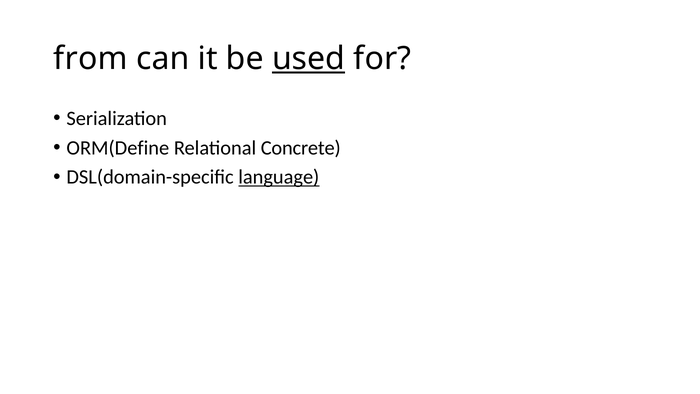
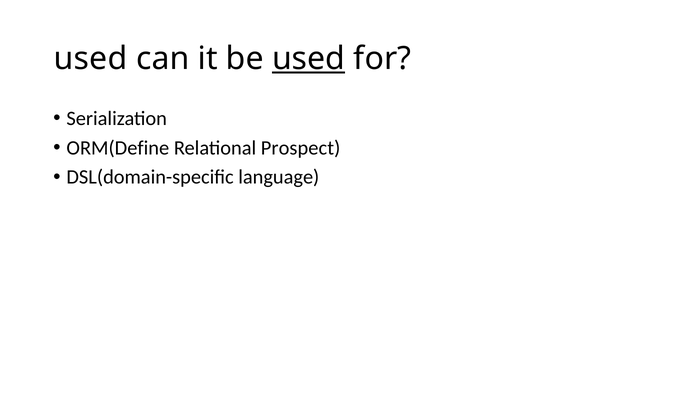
from: from -> used (90, 59)
Concrete: Concrete -> Prospect (301, 148)
language underline: present -> none (279, 177)
